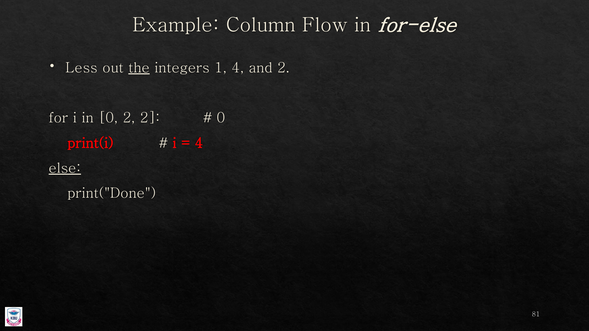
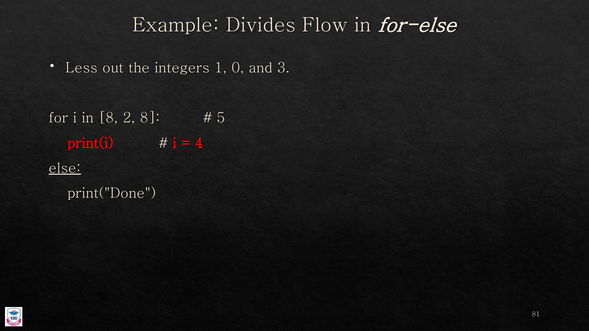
Column: Column -> Divides (261, 25)
the underline: present -> none (139, 68)
1 4: 4 -> 0 (238, 68)
and 2: 2 -> 3 (283, 68)
in 0: 0 -> 8 (108, 118)
2 2: 2 -> 8 (150, 118)
0: 0 -> 5 (221, 118)
